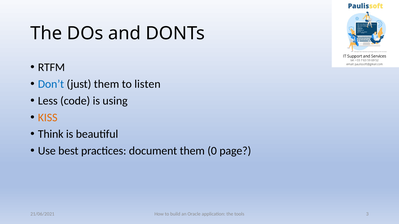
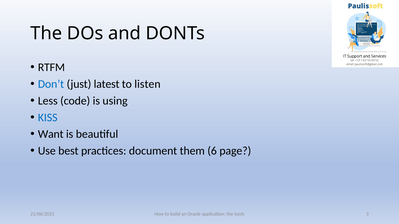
just them: them -> latest (107, 84)
KISS colour: orange -> blue (48, 118)
Think: Think -> Want (51, 134)
0: 0 -> 6 (212, 151)
